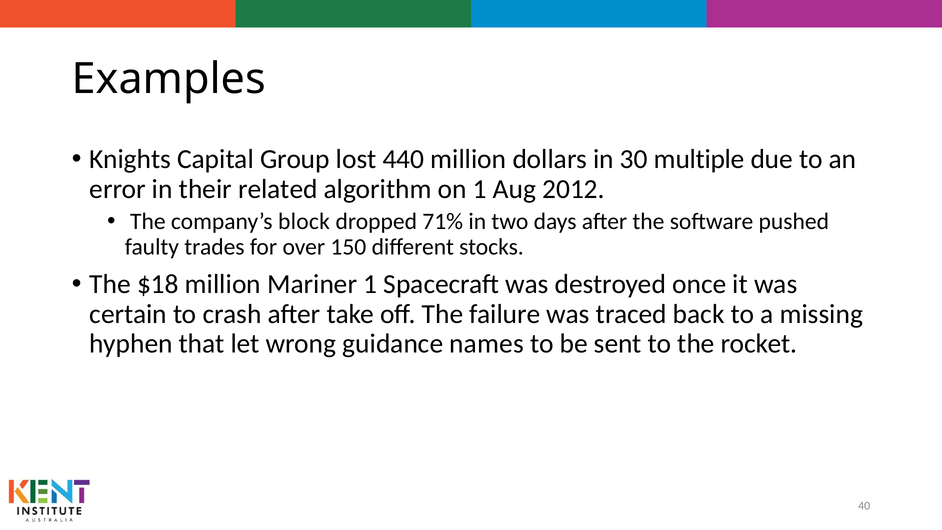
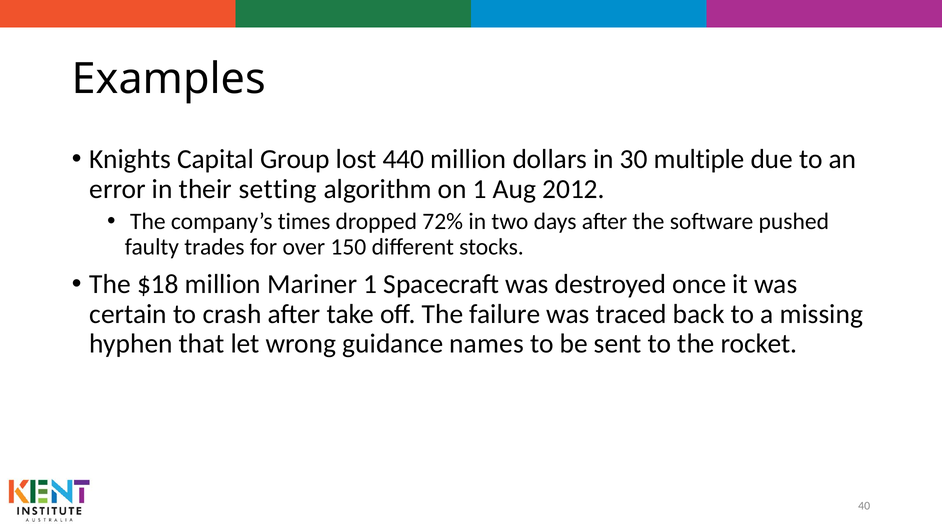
related: related -> setting (278, 189)
block: block -> times (304, 221)
71%: 71% -> 72% (443, 221)
